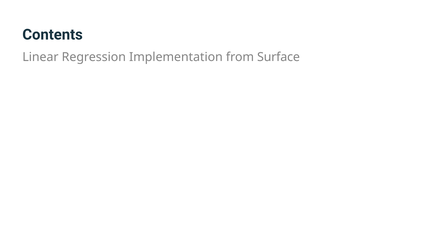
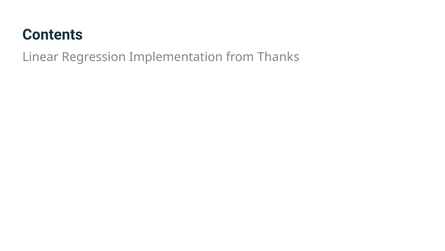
Surface: Surface -> Thanks (278, 57)
